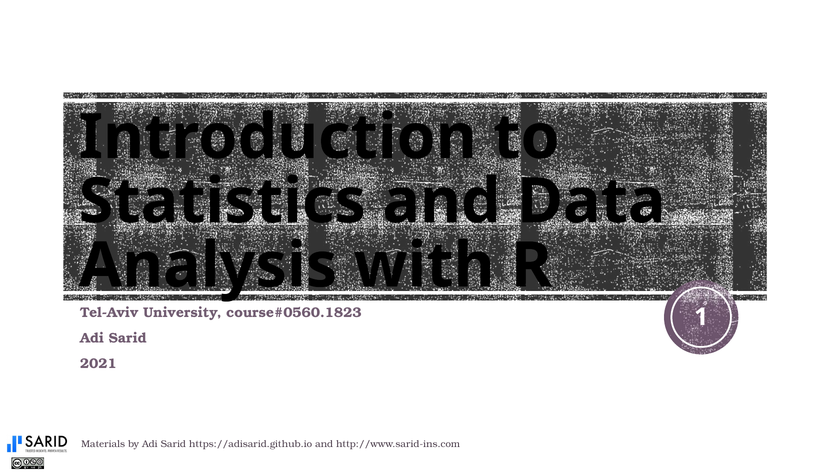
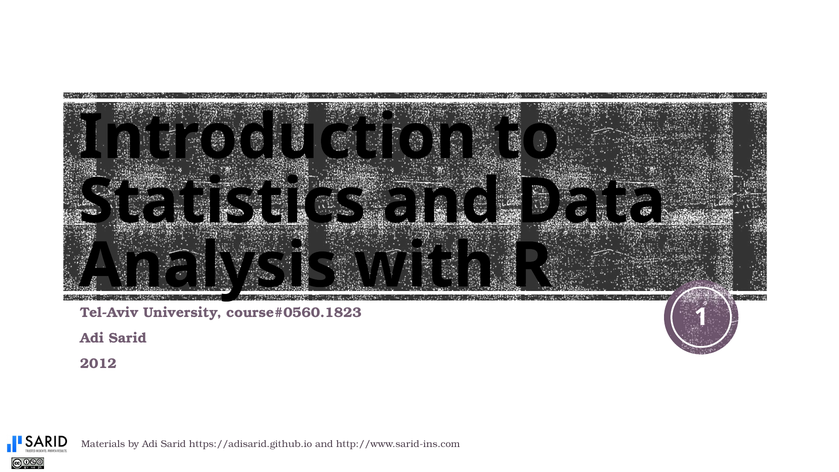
2021: 2021 -> 2012 (98, 364)
